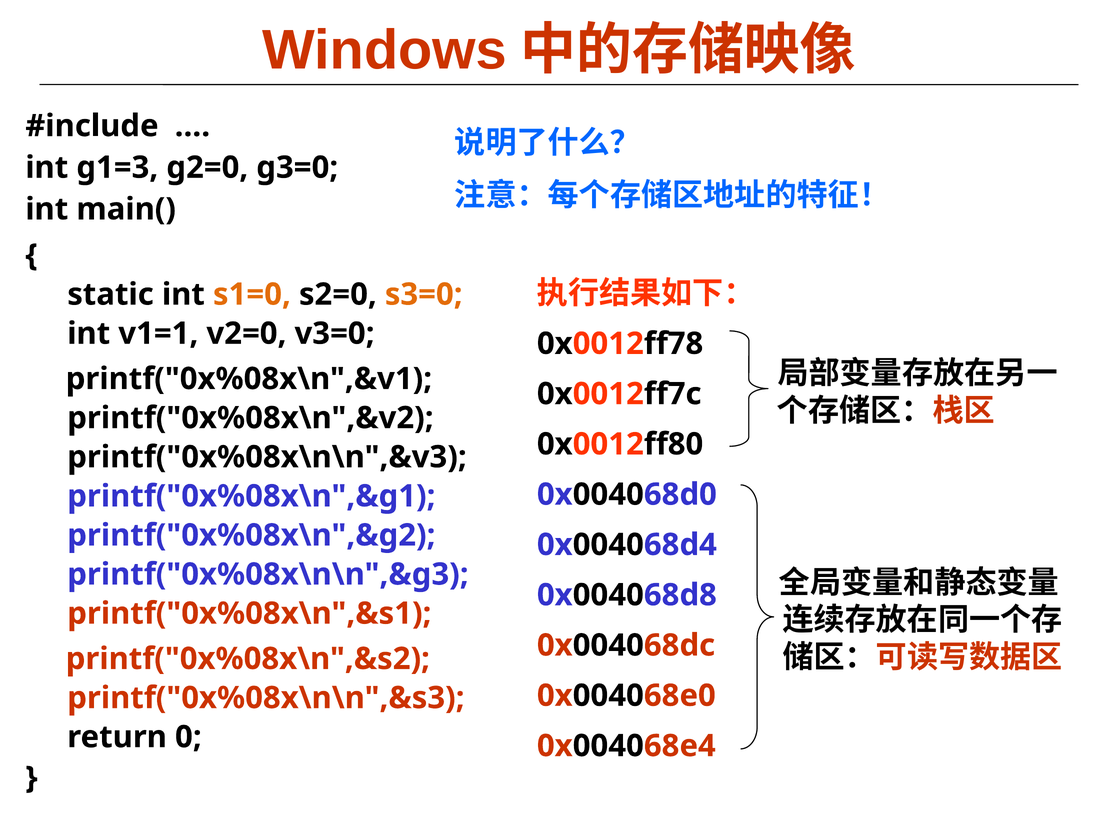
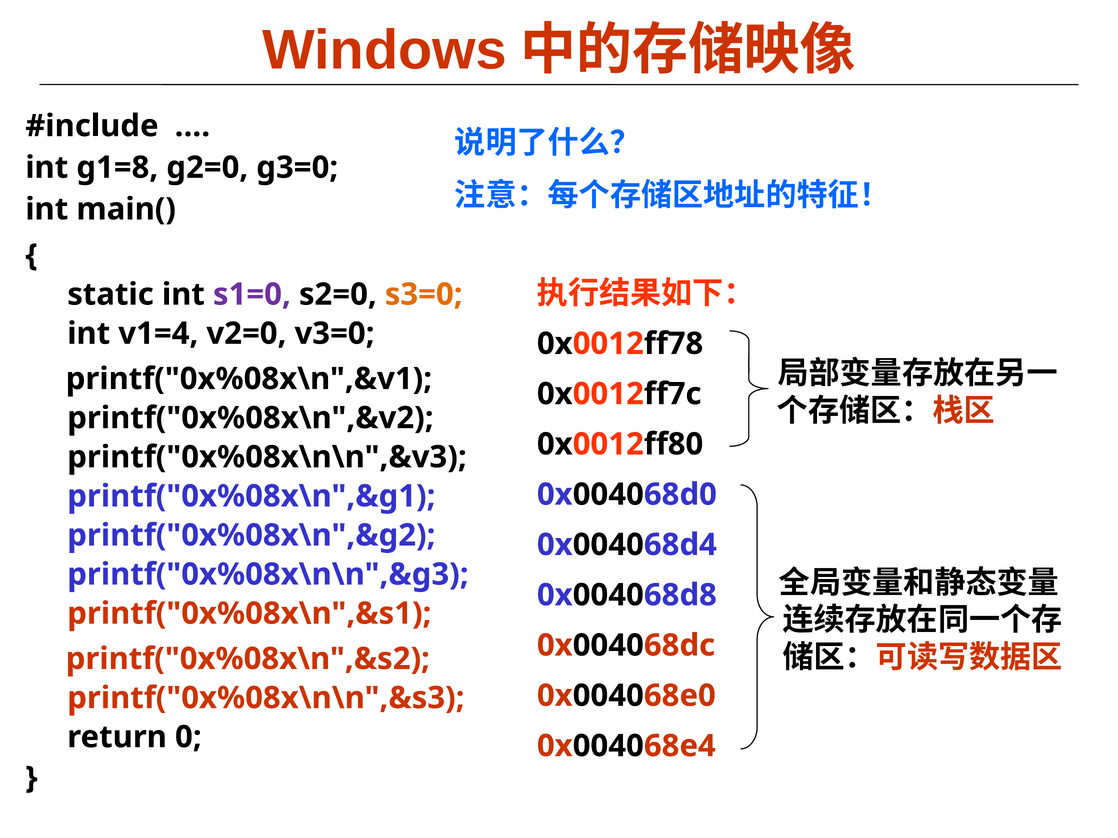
g1=3: g1=3 -> g1=8 (117, 168)
s1=0 colour: orange -> purple (252, 295)
v1=1: v1=1 -> v1=4 (158, 334)
